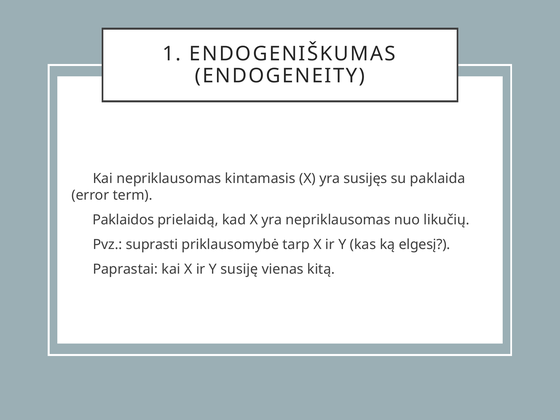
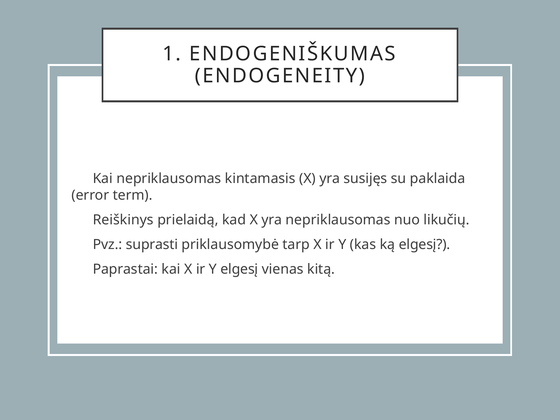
Paklaidos: Paklaidos -> Reiškinys (123, 220)
Y susiję: susiję -> elgesį (239, 269)
